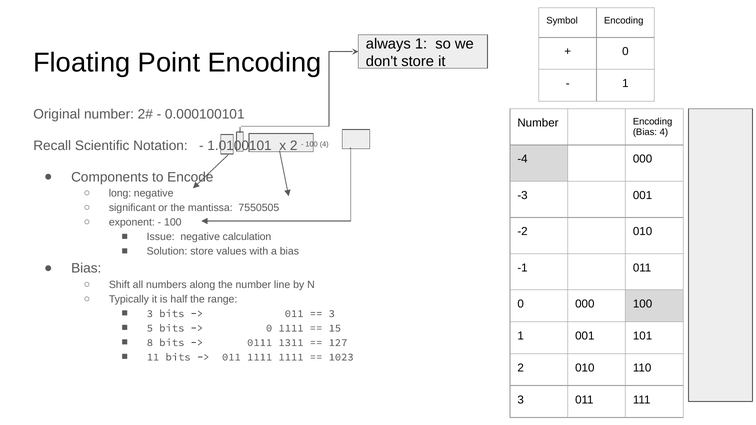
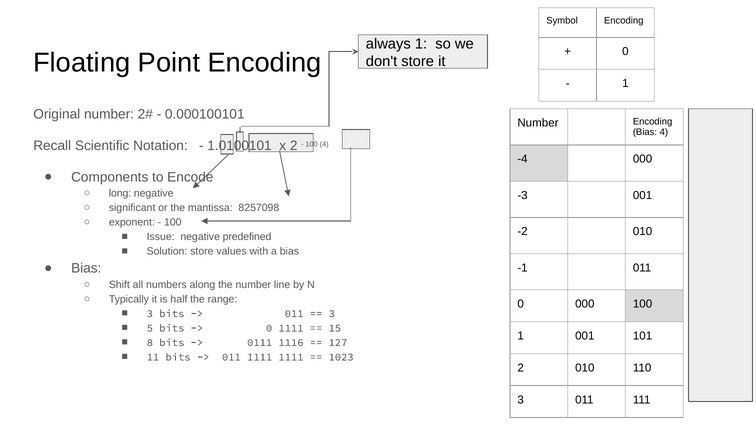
7550505: 7550505 -> 8257098 (259, 208)
calculation: calculation -> predefined (247, 237)
1311: 1311 -> 1116 (291, 343)
